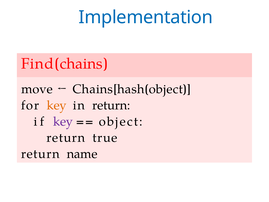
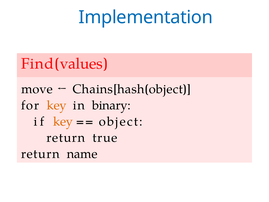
chains: chains -> values (81, 64)
in return: return -> binary (111, 105)
key colour: purple -> orange (63, 121)
